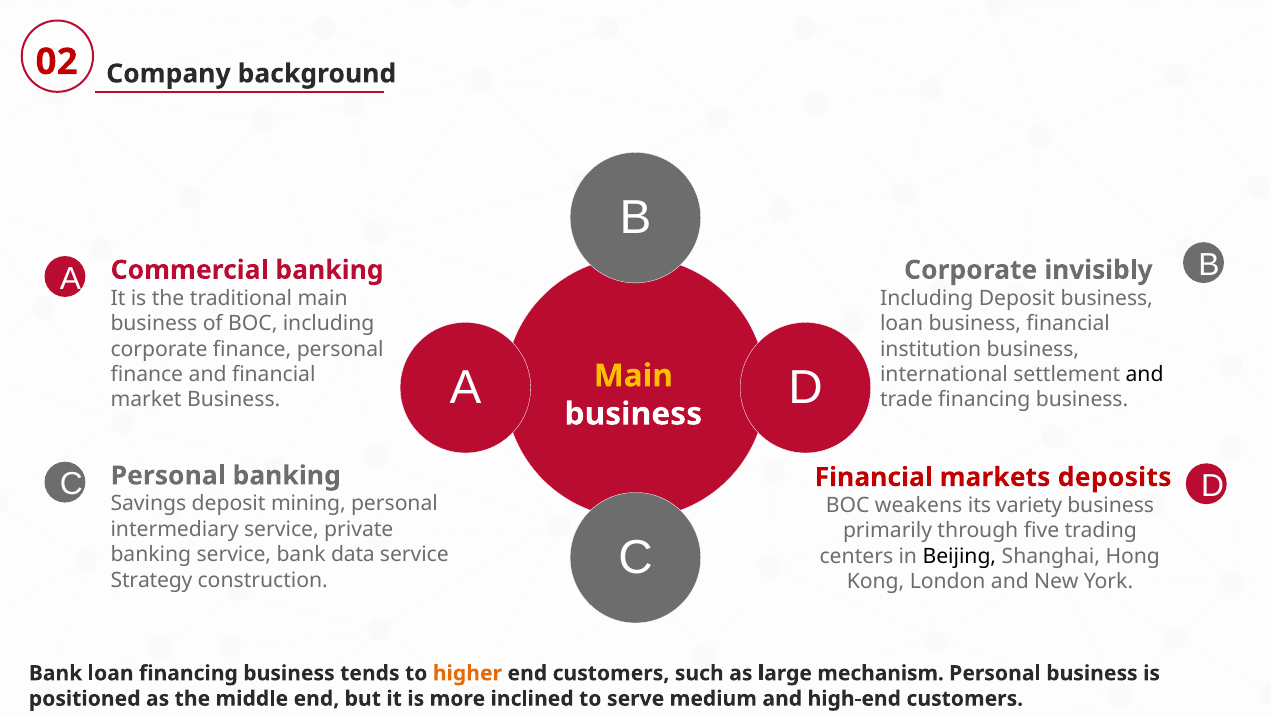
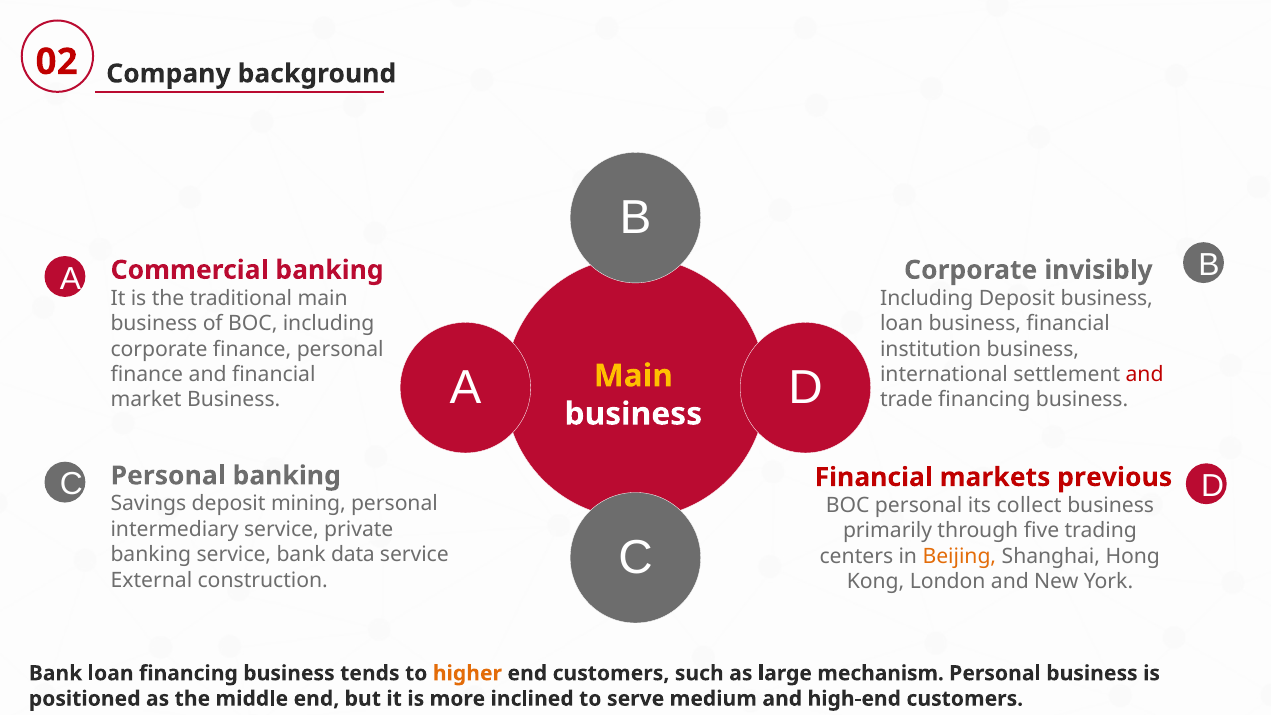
and colour: black -> red (1145, 374)
deposits: deposits -> previous (1115, 477)
BOC weakens: weakens -> personal (919, 505)
variety: variety -> collect (1029, 505)
Beijing colour: black -> orange (959, 556)
Strategy: Strategy -> External (151, 580)
